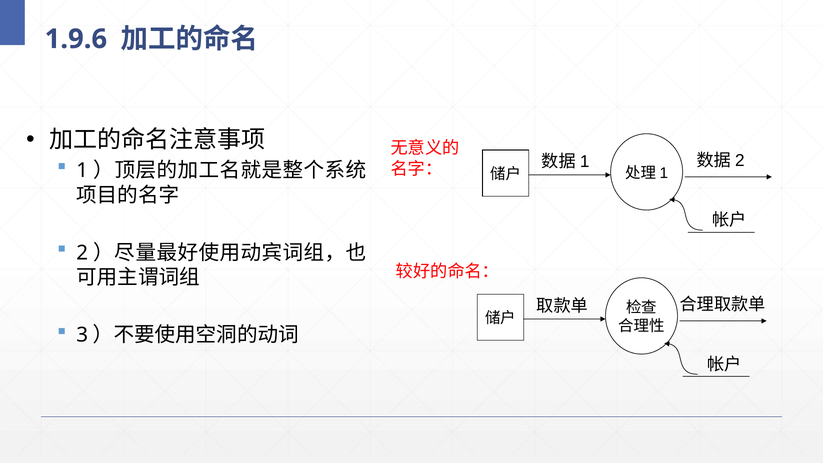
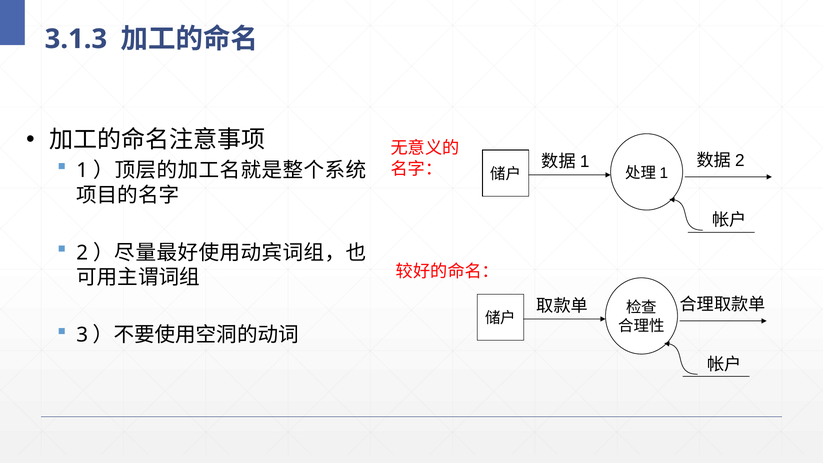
1.9.6: 1.9.6 -> 3.1.3 (76, 39)
